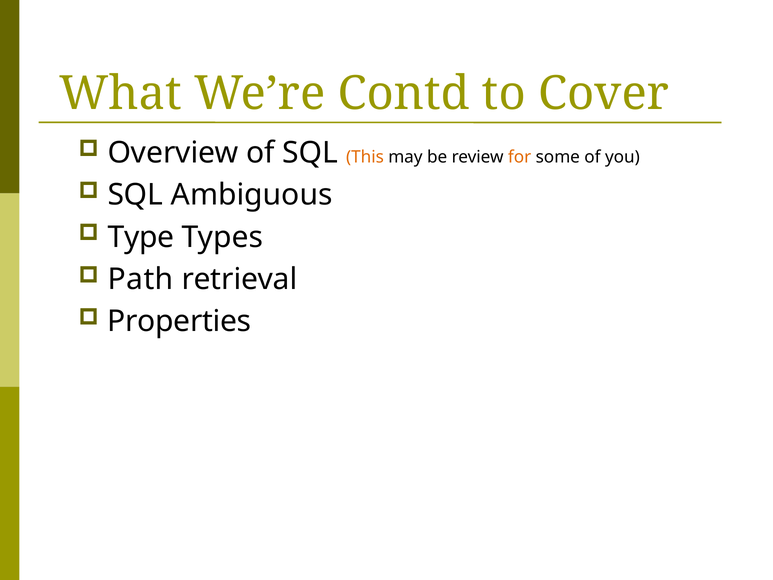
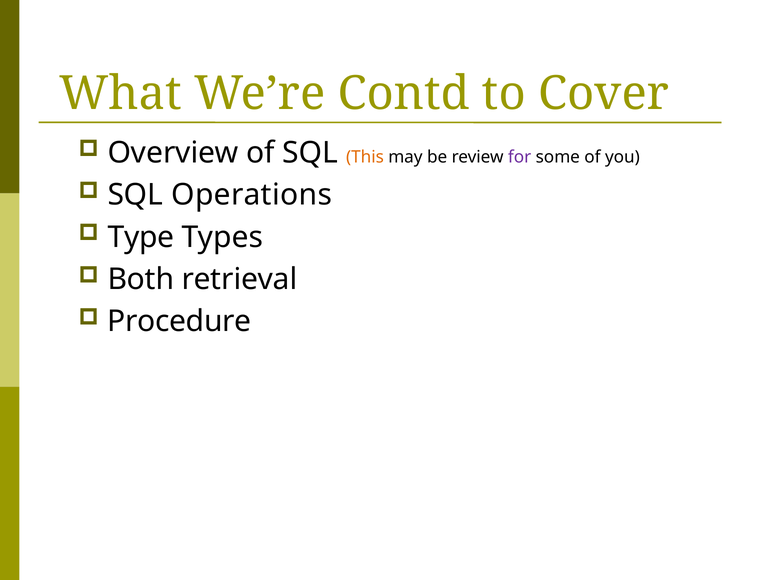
for colour: orange -> purple (520, 157)
Ambiguous: Ambiguous -> Operations (252, 195)
Path: Path -> Both (141, 279)
Properties: Properties -> Procedure (179, 321)
